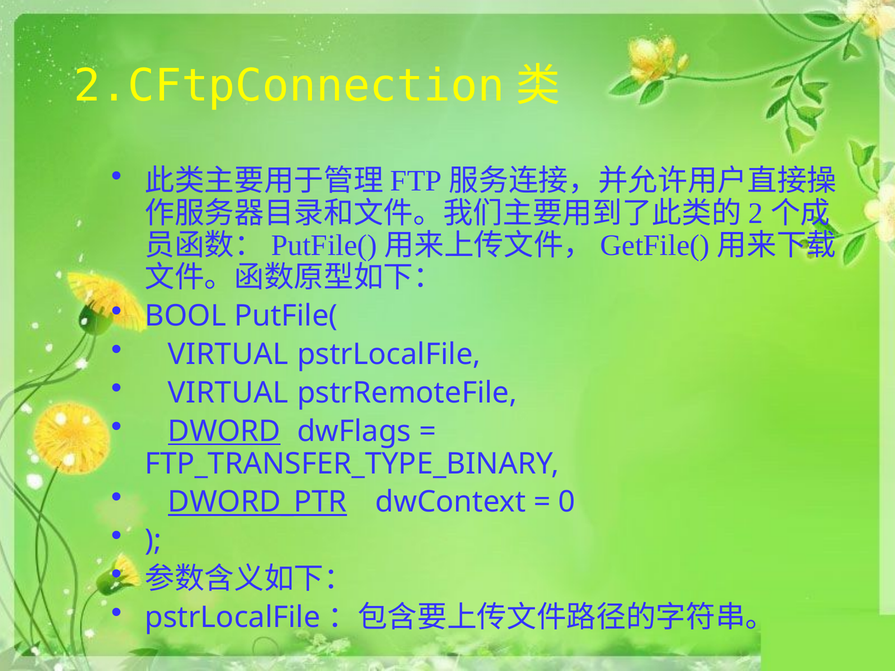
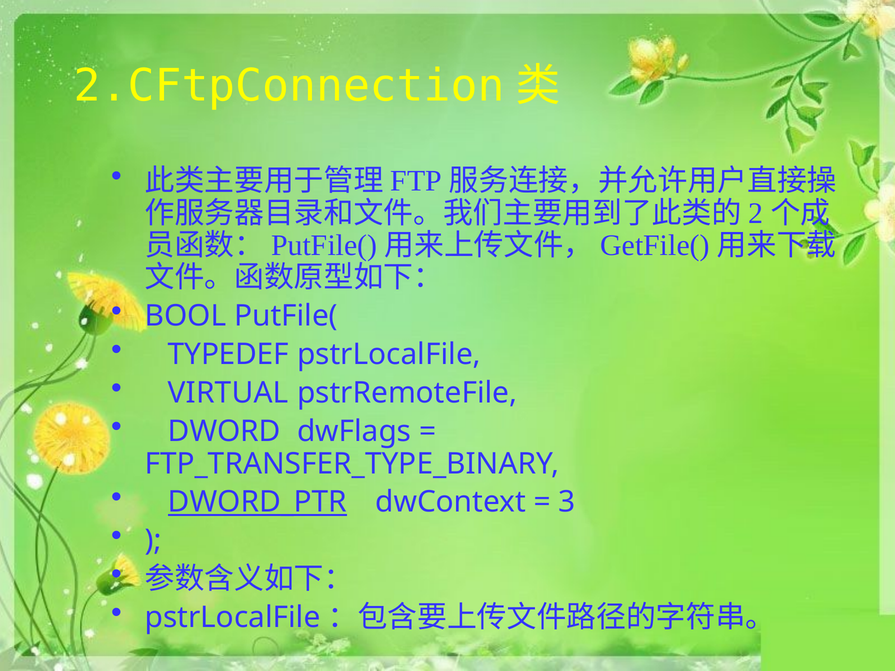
VIRTUAL: VIRTUAL -> TYPEDEF (228, 355)
DWORD underline: present -> none (224, 432)
0: 0 -> 3 (567, 502)
